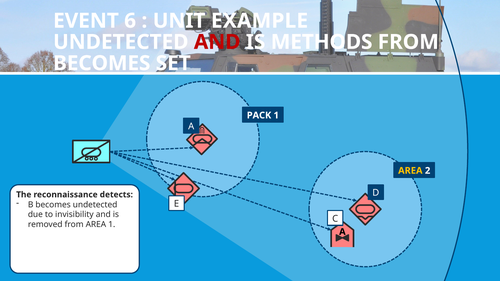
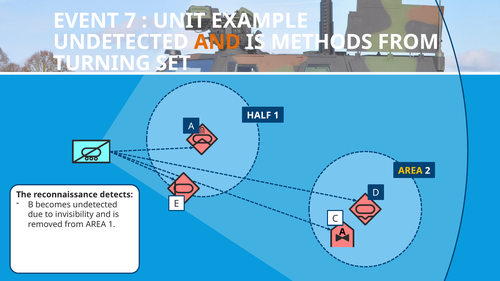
6: 6 -> 7 (130, 21)
AND colour: red -> orange (217, 42)
BECOMES: BECOMES -> TURNING (102, 63)
PACK: PACK -> HALF (259, 115)
